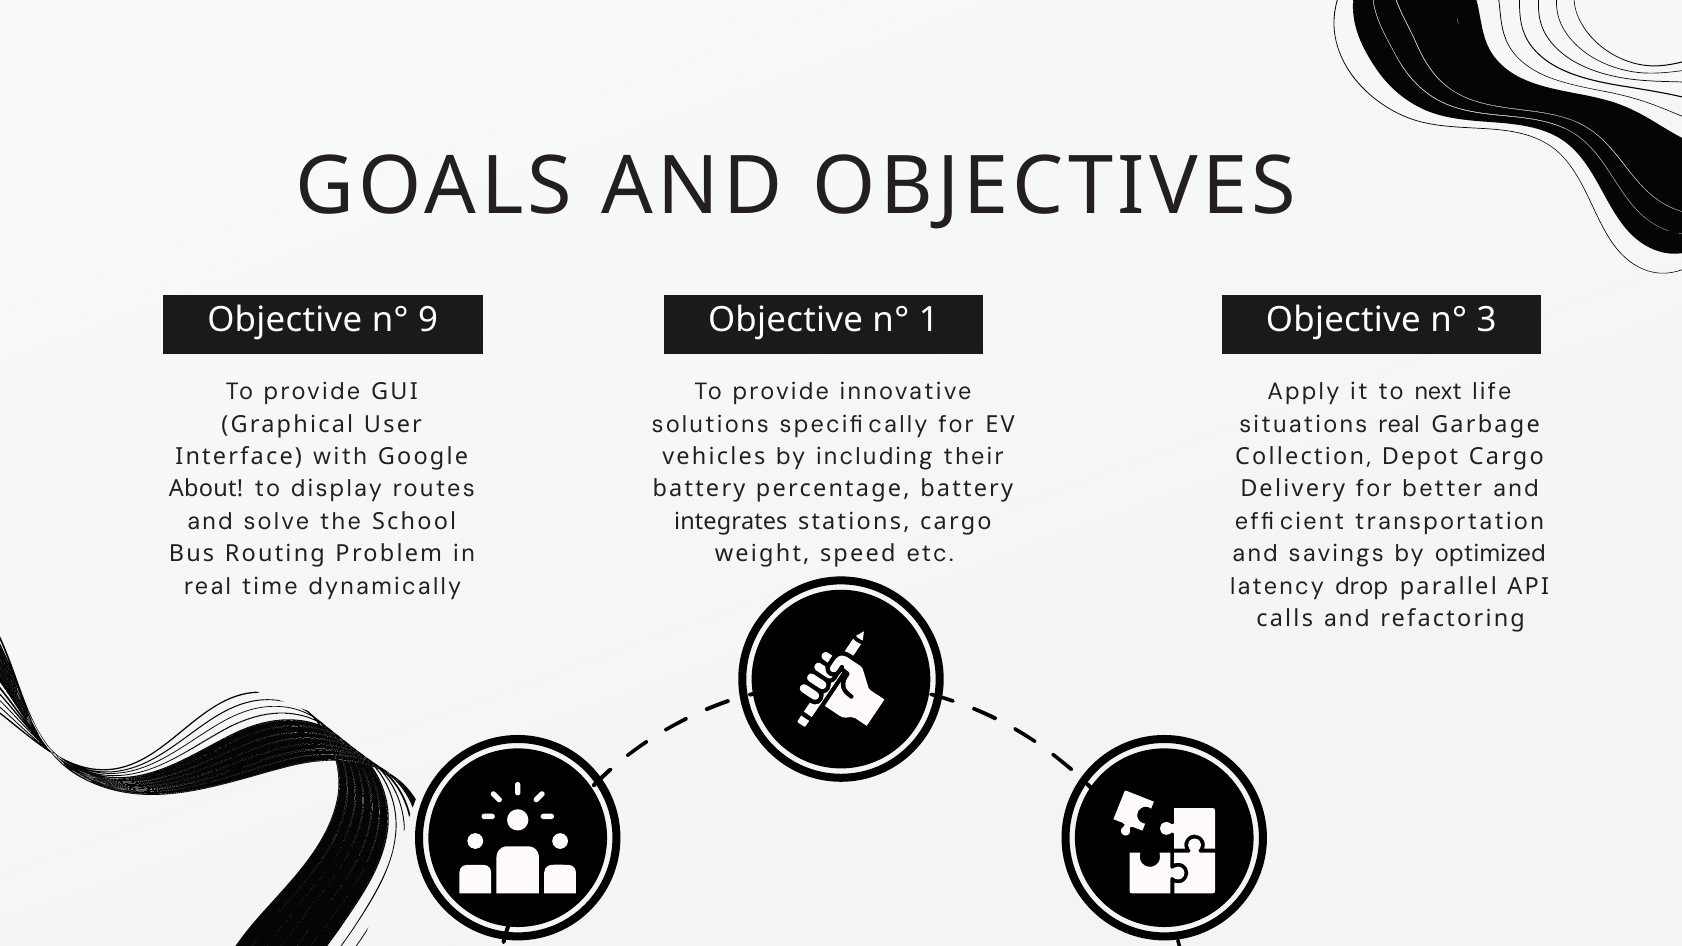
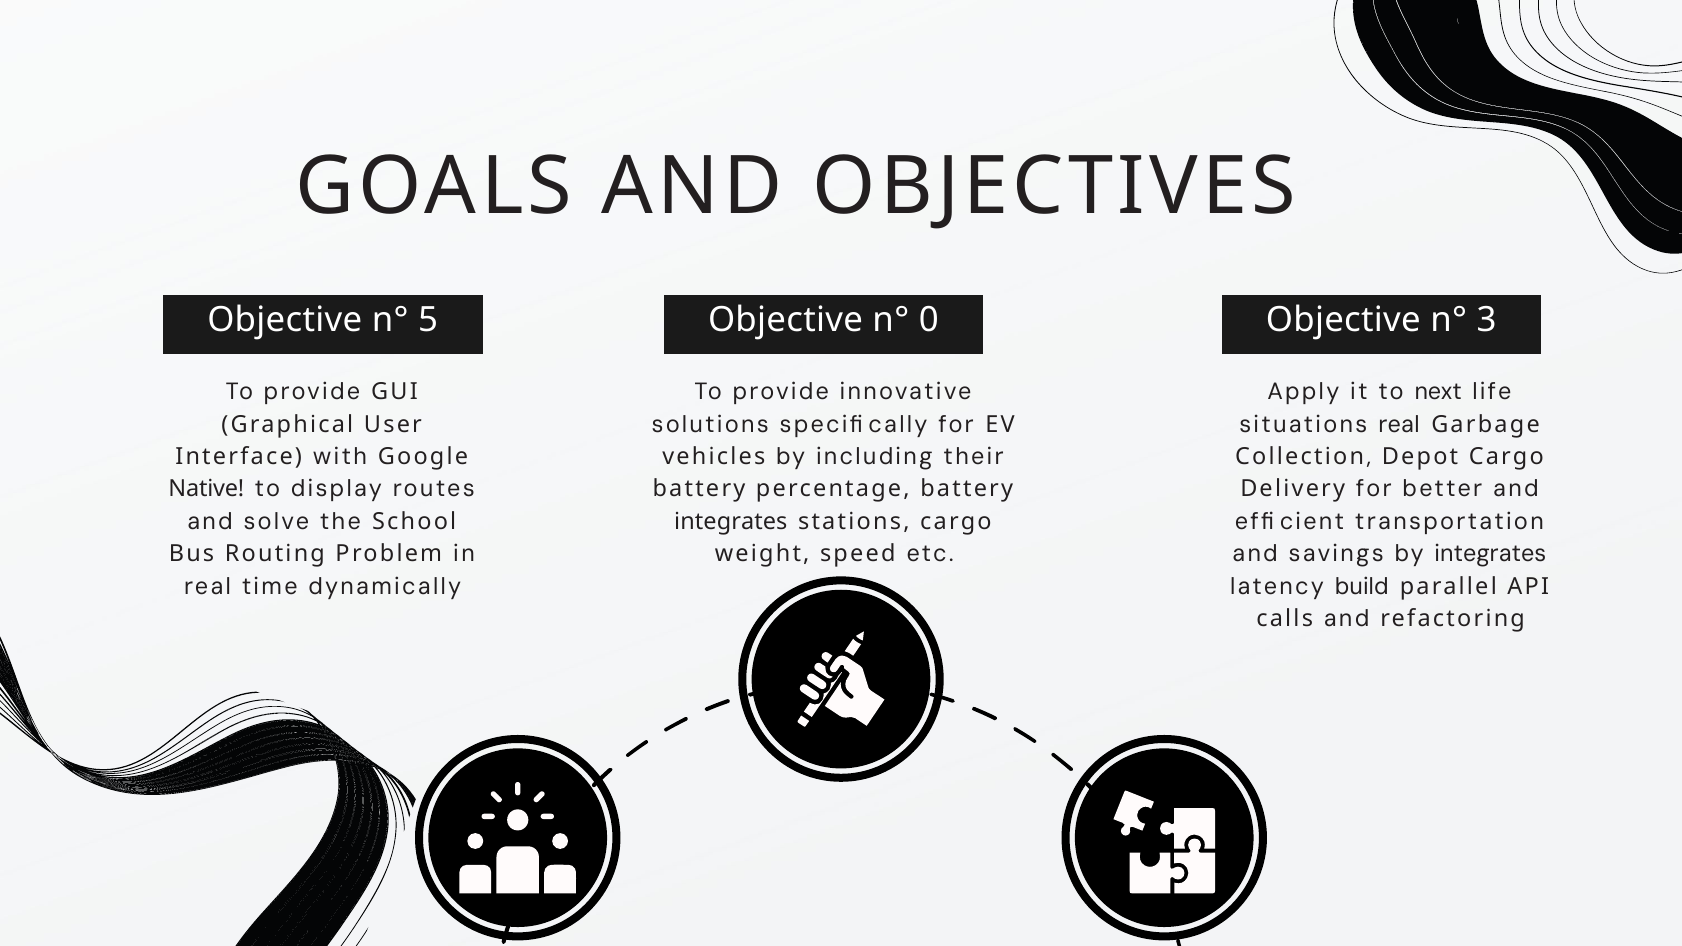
9: 9 -> 5 (428, 320)
1: 1 -> 0 (929, 320)
About: About -> Native (206, 489)
by optimized: optimized -> integrates (1490, 554)
drop: drop -> build (1362, 586)
